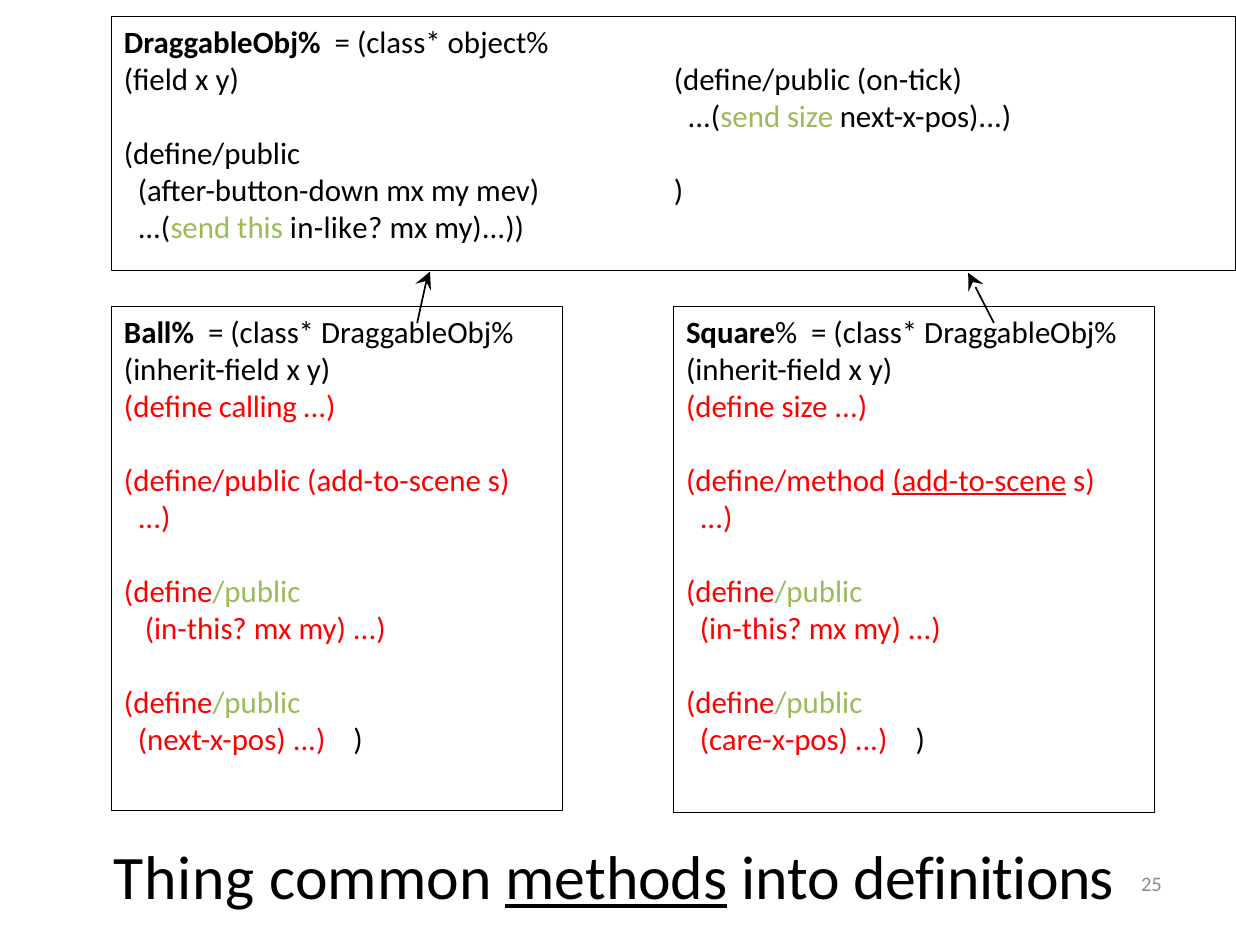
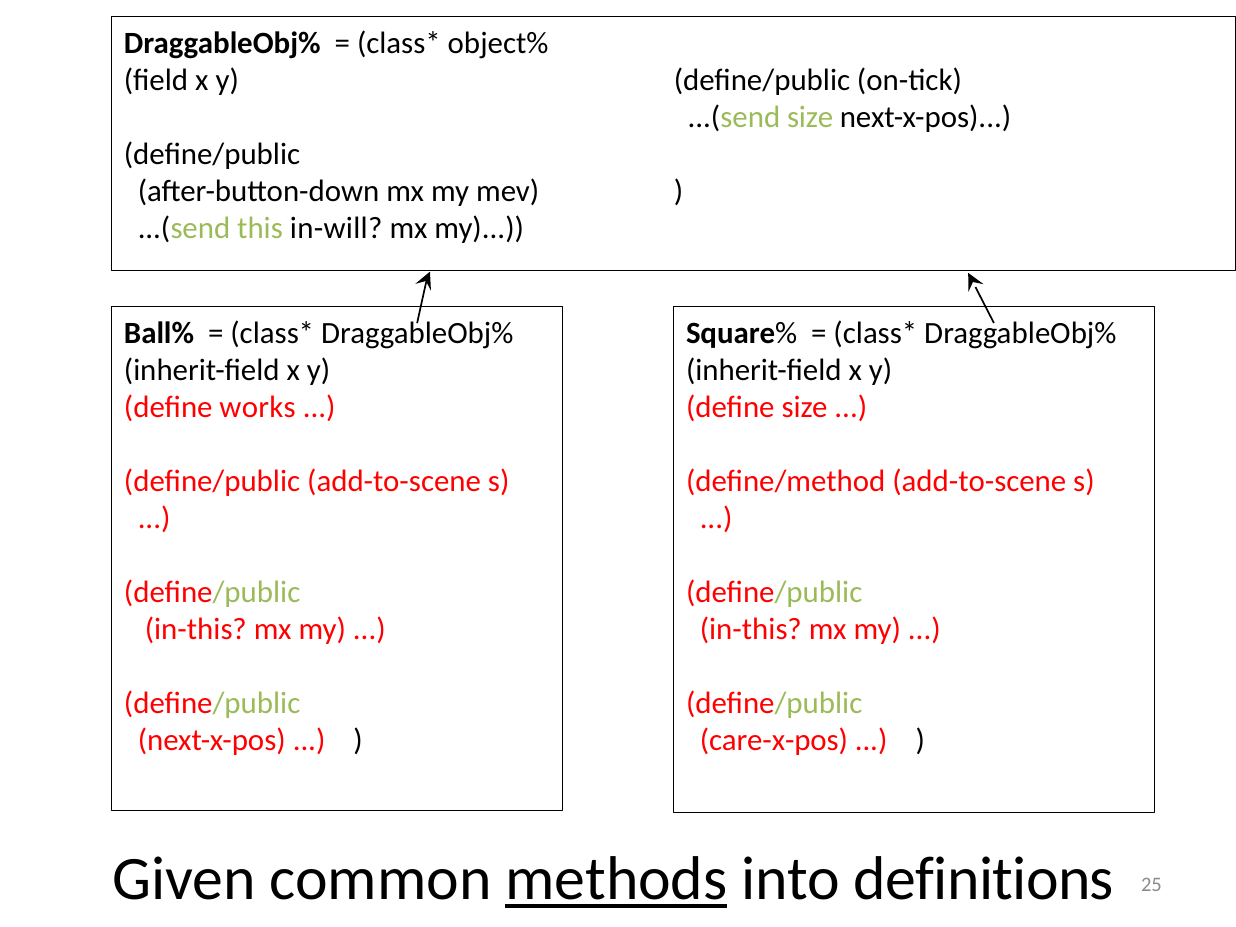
in-like: in-like -> in-will (336, 228)
calling: calling -> works (258, 407)
add-to-scene underline: present -> none (979, 481)
Thing: Thing -> Given (184, 879)
